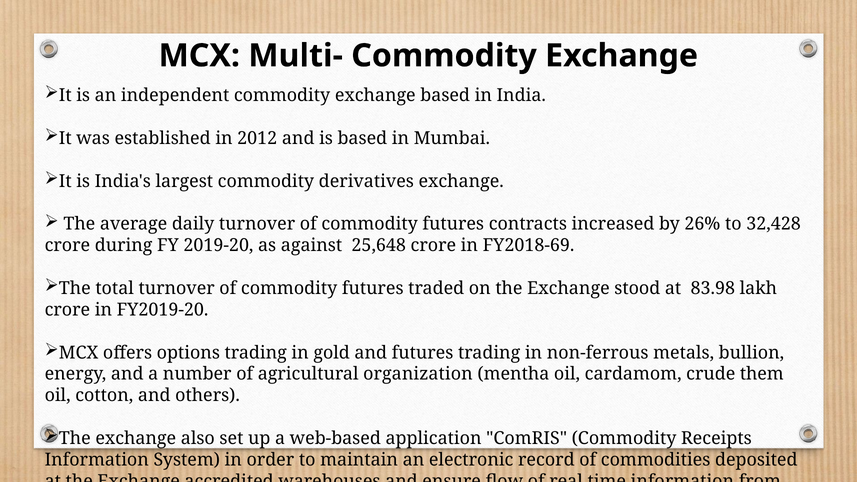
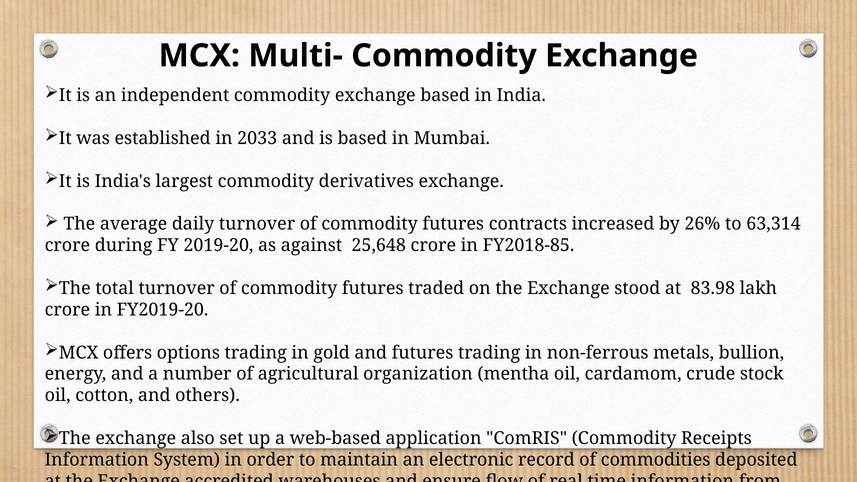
2012: 2012 -> 2033 (257, 138)
32,428: 32,428 -> 63,314 (774, 224)
FY2018-69: FY2018-69 -> FY2018-85 (529, 245)
them: them -> stock (762, 374)
